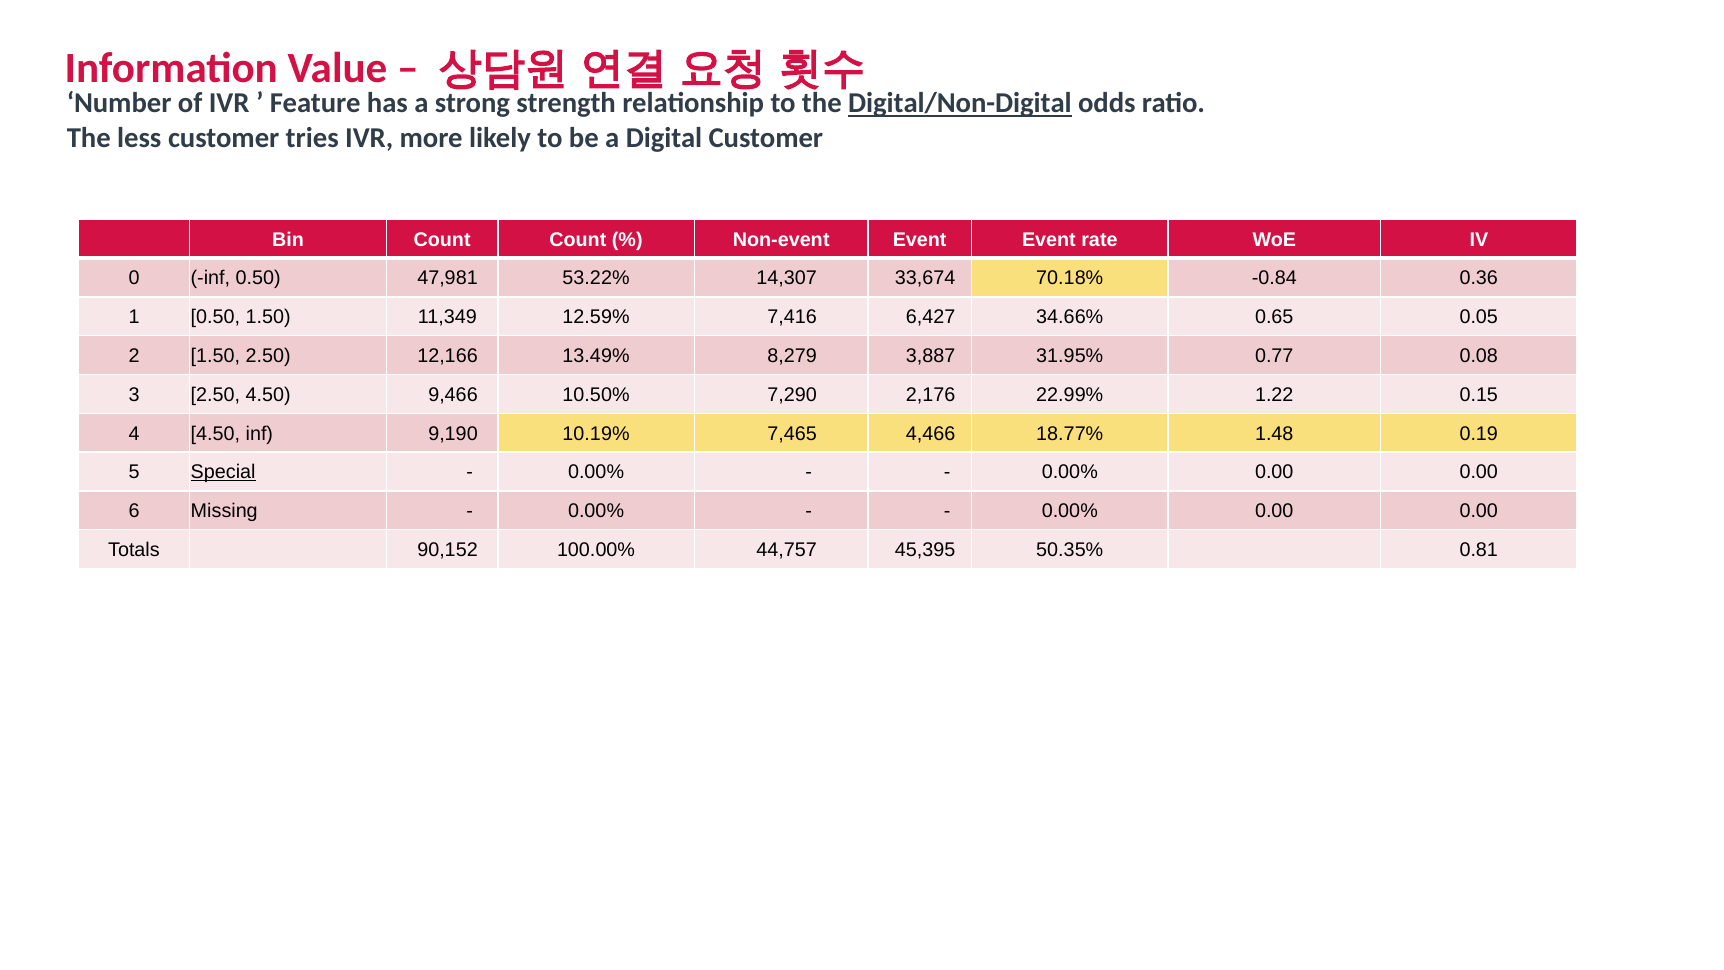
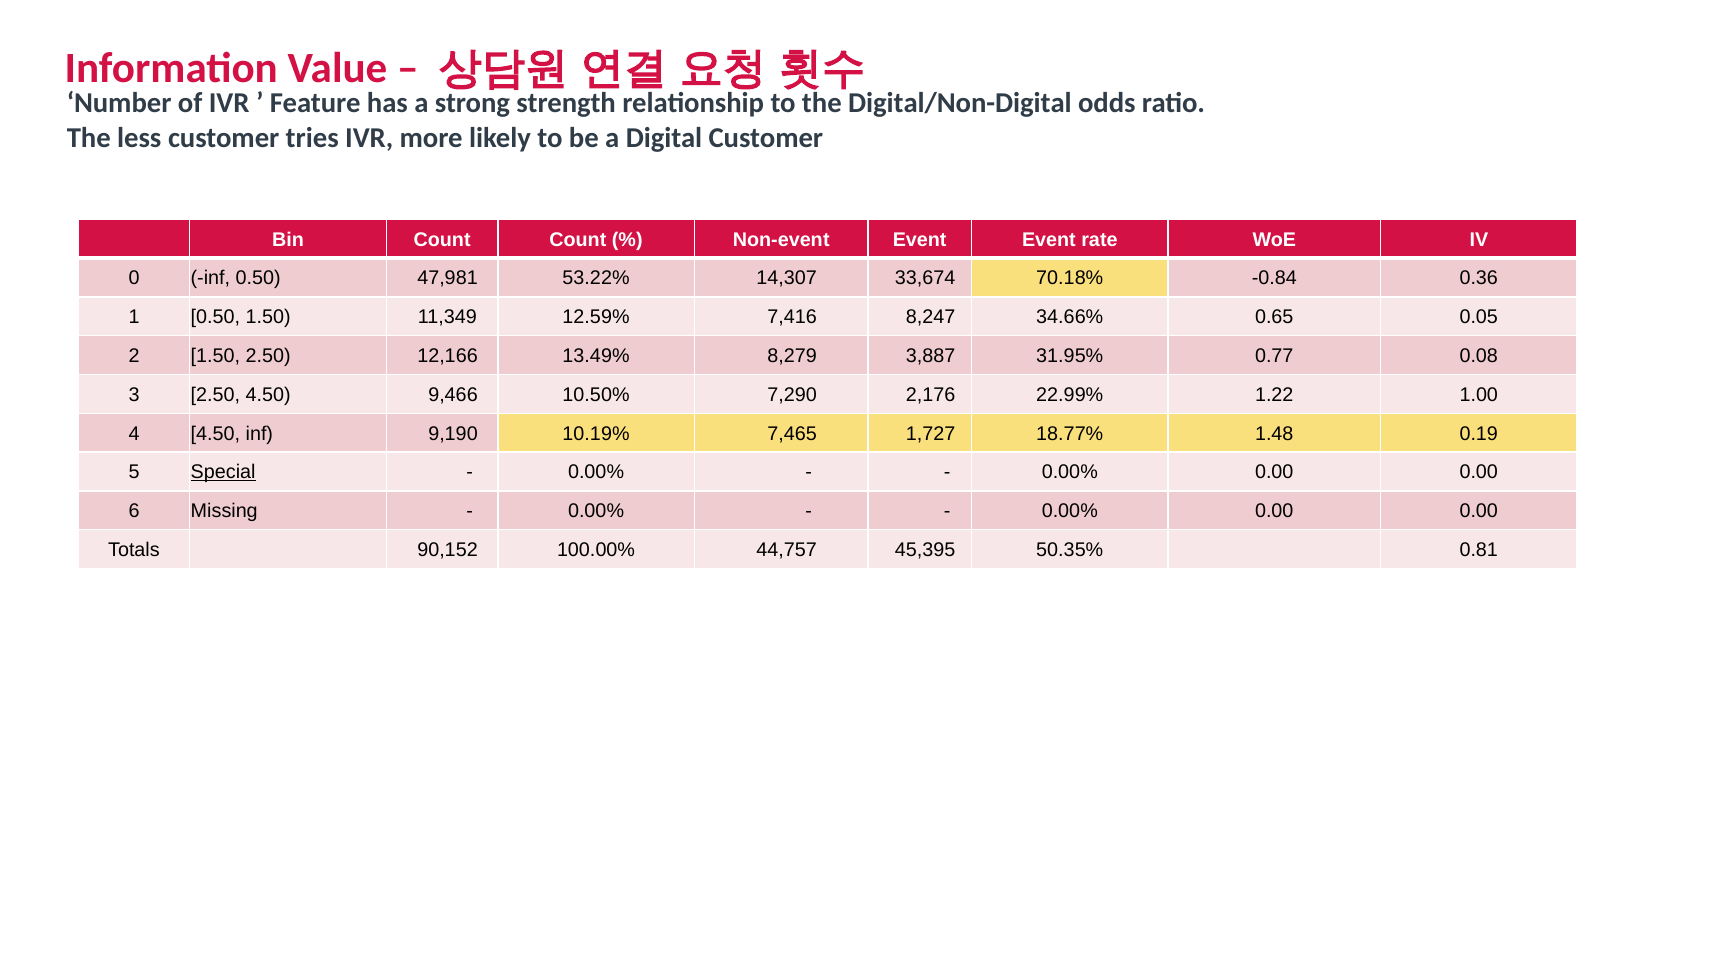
Digital/Non-Digital underline: present -> none (960, 103)
6,427: 6,427 -> 8,247 (931, 317)
0.15: 0.15 -> 1.00 (1479, 395)
4,466: 4,466 -> 1,727 (931, 433)
